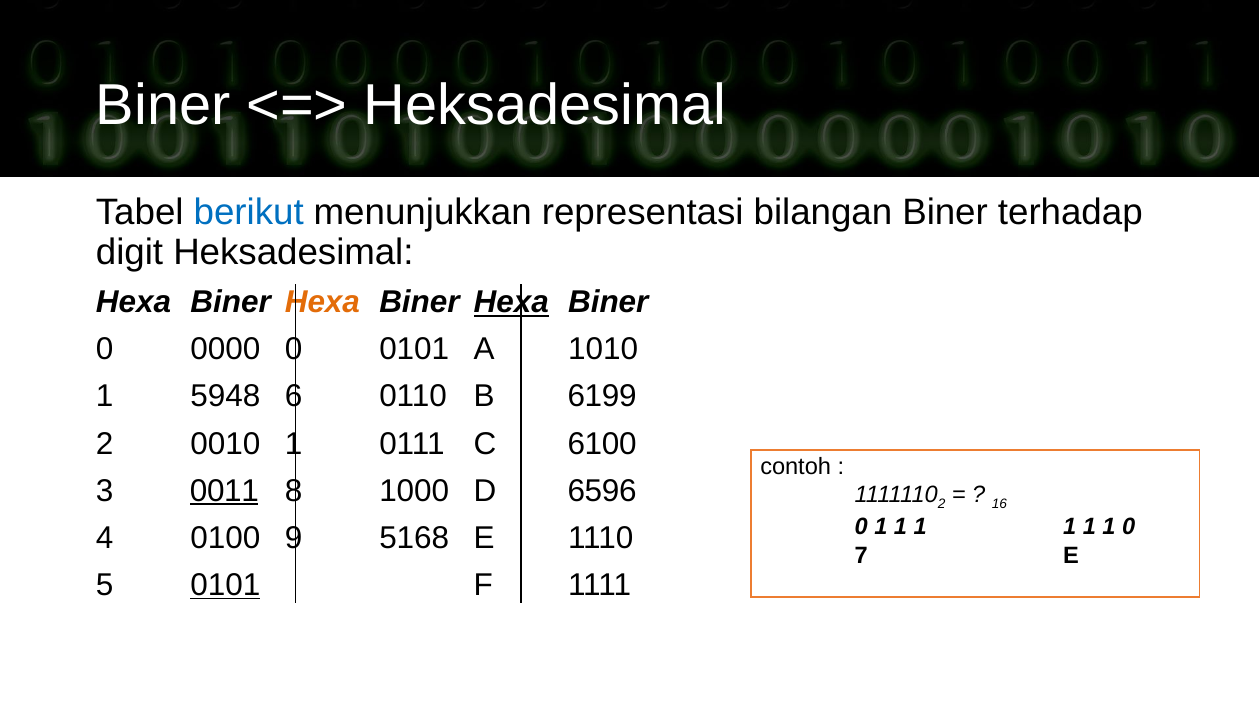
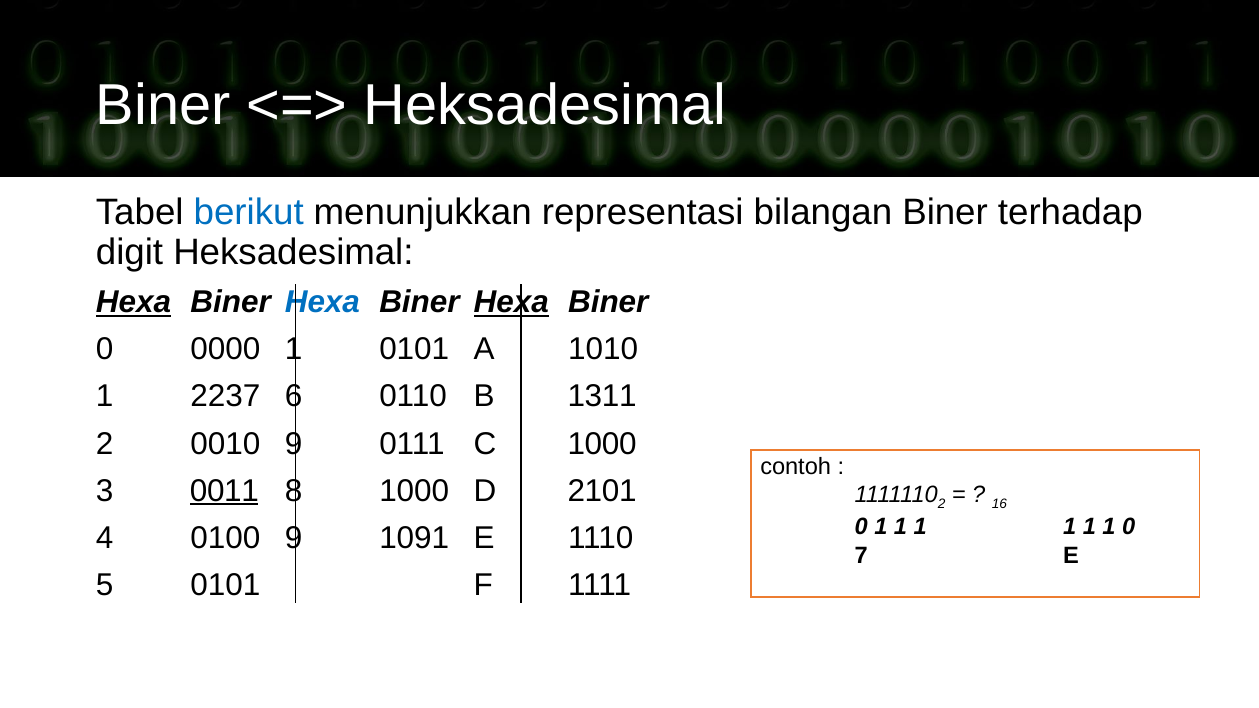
Hexa underline: none -> present (134, 303)
Hexa colour: orange -> blue (322, 303)
0000 0: 0 -> 1 (294, 350)
5948: 5948 -> 2237 (225, 397)
6199: 6199 -> 1311 (602, 397)
0010 1: 1 -> 9 (294, 444)
C 6100: 6100 -> 1000 (602, 444)
6596: 6596 -> 2101 (602, 491)
5168: 5168 -> 1091 (414, 538)
0101 underline: present -> none (225, 585)
